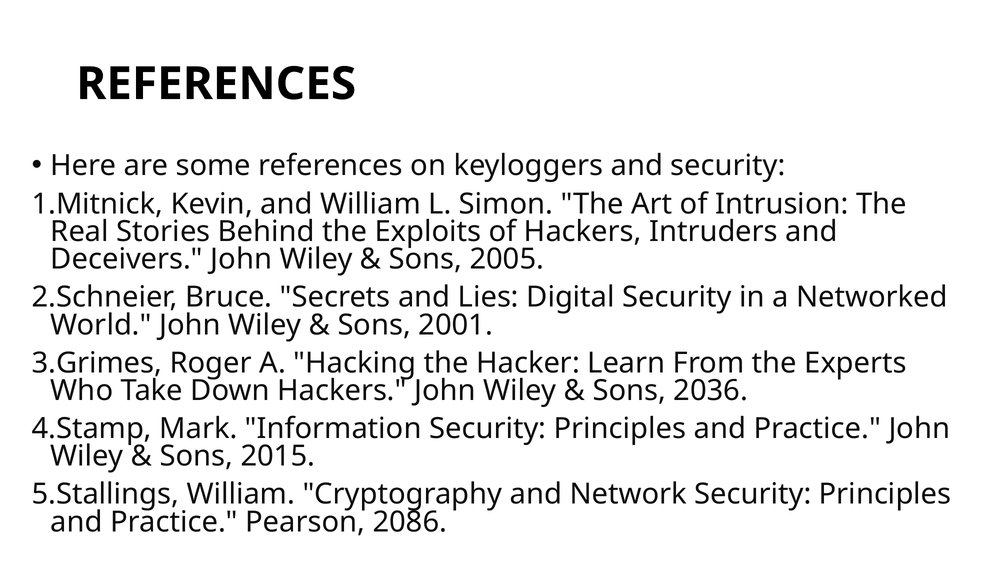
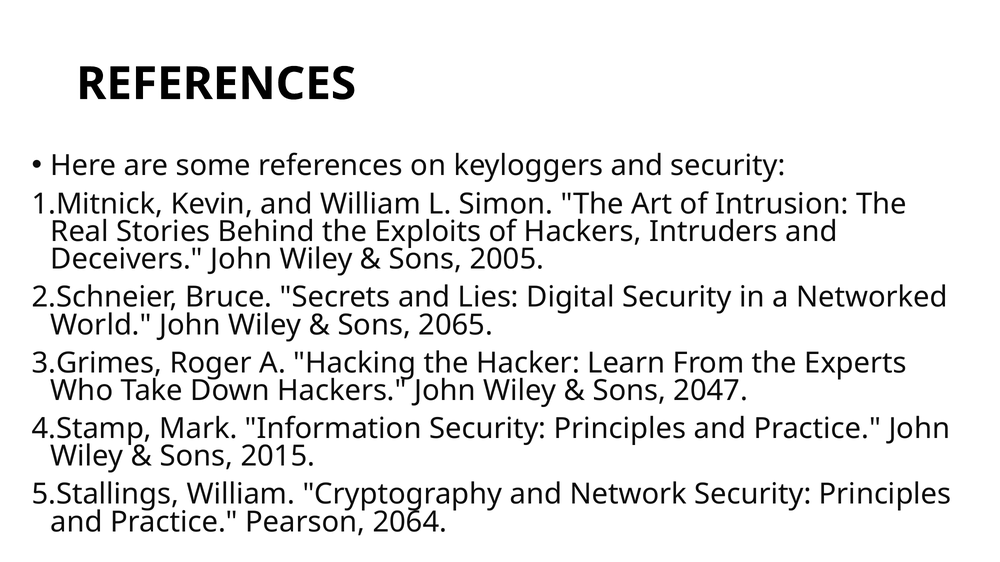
2001: 2001 -> 2065 (456, 325)
2036: 2036 -> 2047 (711, 391)
2086: 2086 -> 2064 (410, 522)
